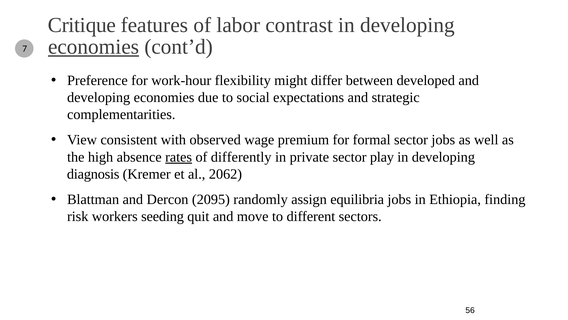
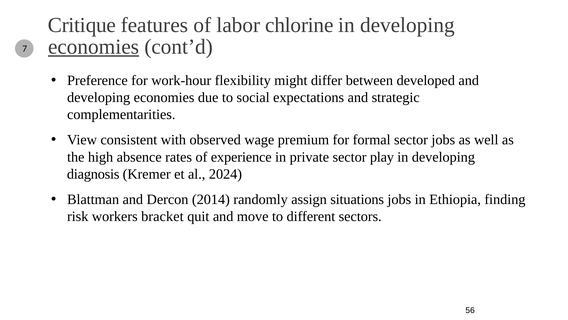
contrast: contrast -> chlorine (299, 25)
rates underline: present -> none (179, 157)
differently: differently -> experience (241, 157)
2062: 2062 -> 2024 (225, 174)
2095: 2095 -> 2014 (211, 199)
equilibria: equilibria -> situations (357, 199)
seeding: seeding -> bracket (162, 216)
